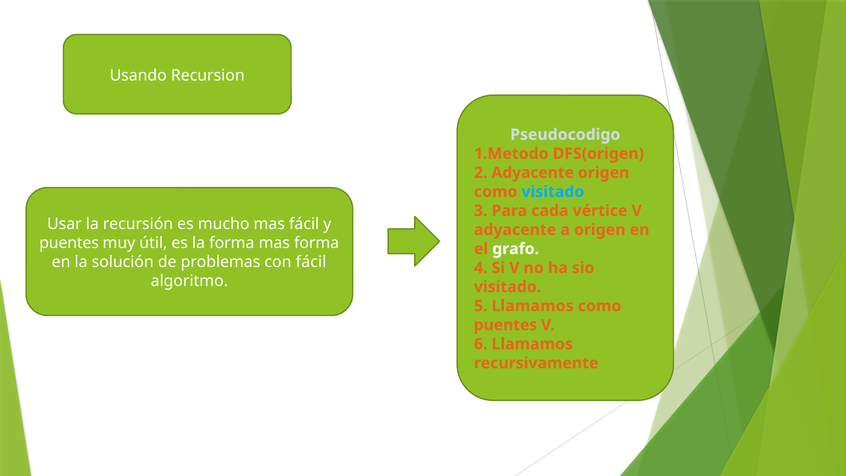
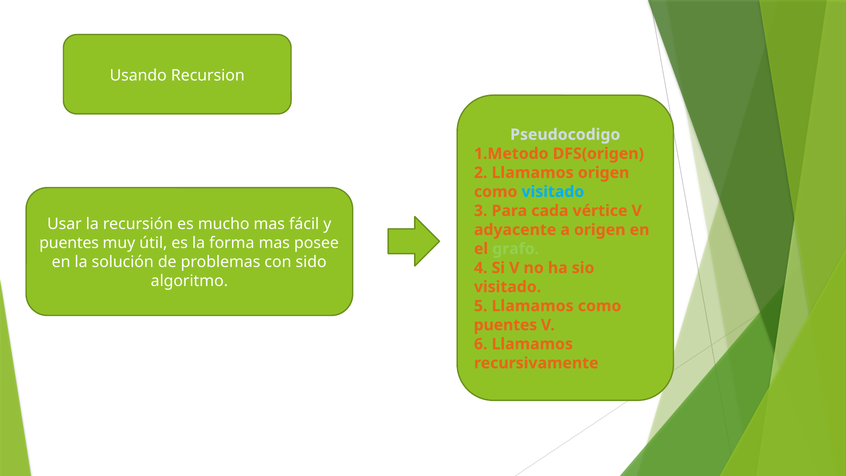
2 Adyacente: Adyacente -> Llamamos (533, 173)
mas forma: forma -> posee (316, 243)
grafo colour: white -> light green (516, 249)
con fácil: fácil -> sido (311, 262)
